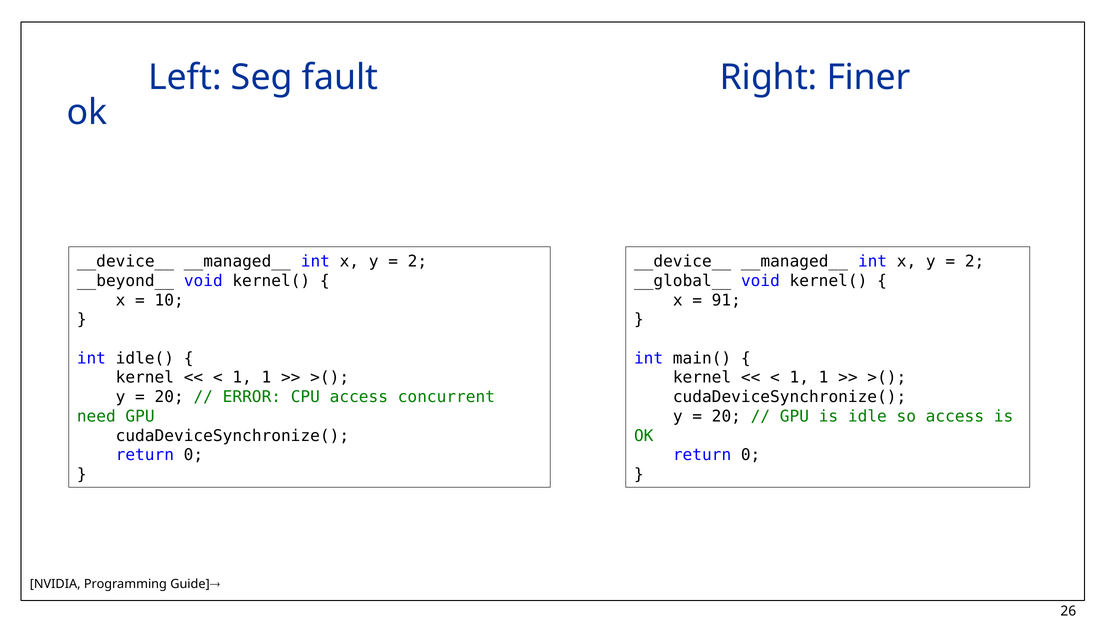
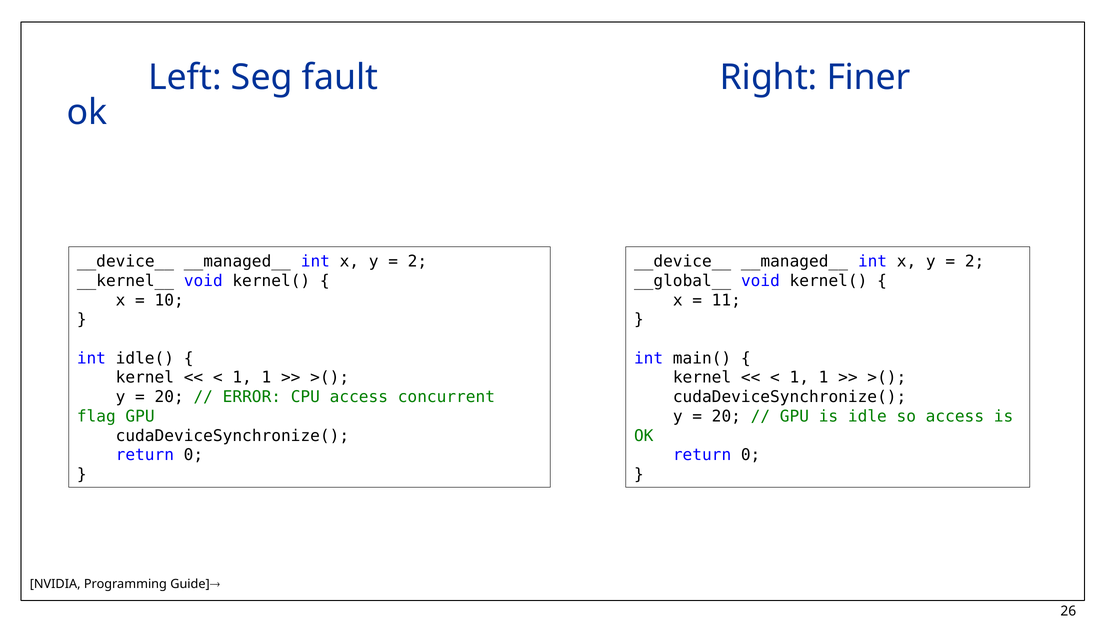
__beyond__: __beyond__ -> __kernel__ (125, 281)
91: 91 -> 11 (726, 300)
need: need -> flag (96, 416)
